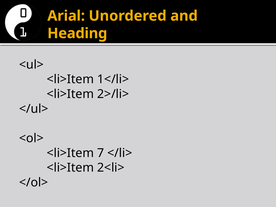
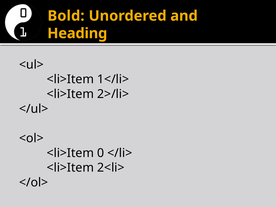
Arial: Arial -> Bold (66, 16)
7: 7 -> 0 (101, 153)
